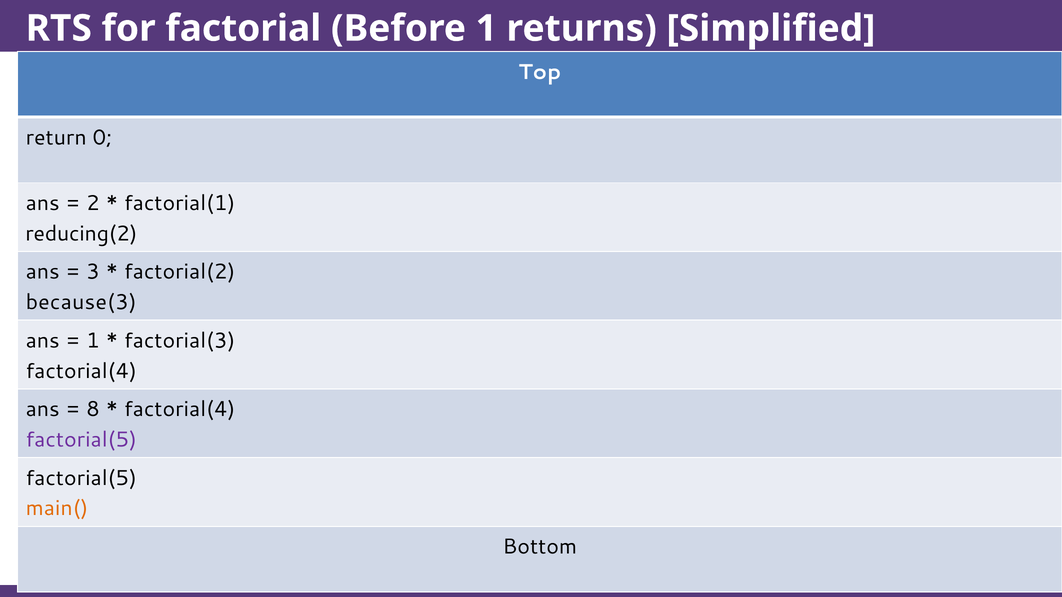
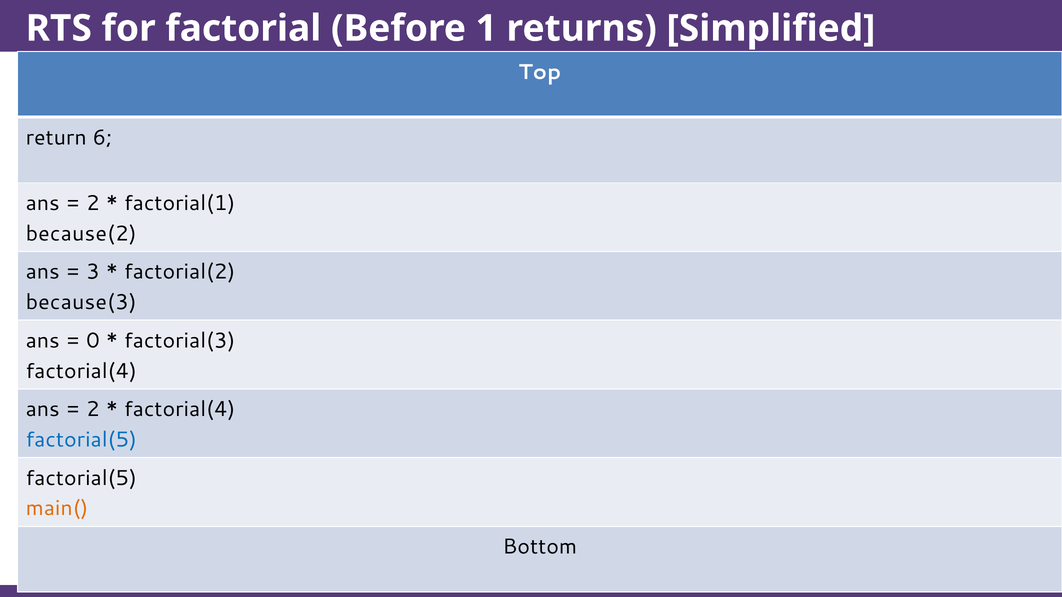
0: 0 -> 6 (102, 138)
reducing(2: reducing(2 -> because(2 (81, 234)
1: 1 -> 0 (93, 341)
8: 8 -> 2 (93, 410)
factorial(5 colour: purple -> blue (81, 440)
